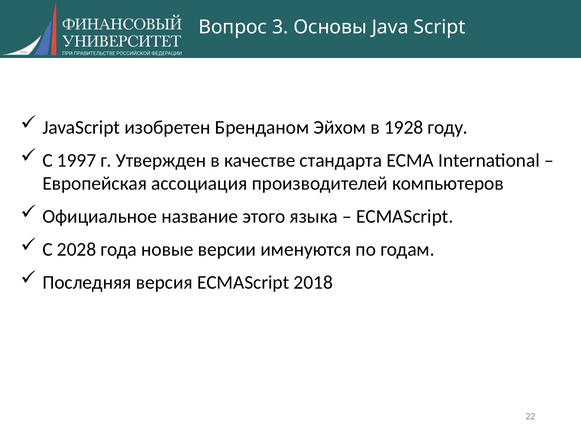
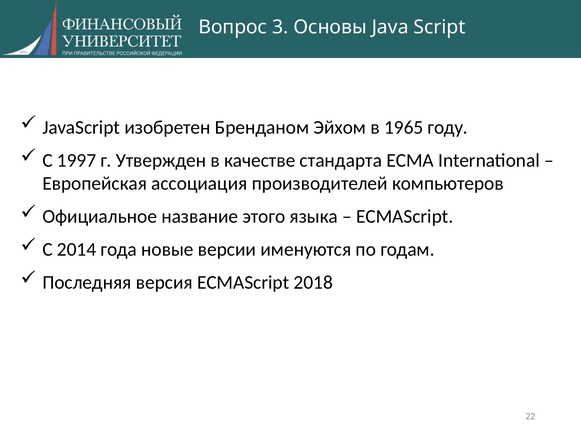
1928: 1928 -> 1965 (404, 127)
2028: 2028 -> 2014 (77, 249)
